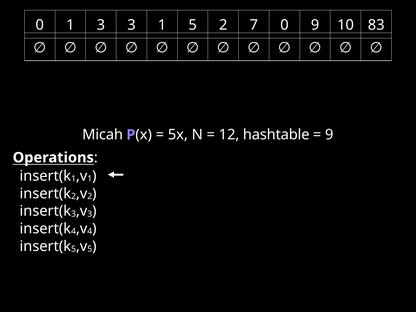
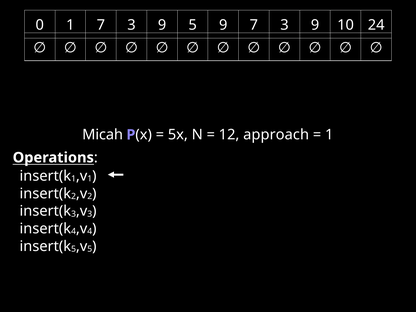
1 3: 3 -> 7 (101, 25)
1: 1 -> 9 (162, 25)
5 2: 2 -> 9 (223, 25)
0: 0 -> 3 (284, 25)
83: 83 -> 24 (376, 25)
hashtable: hashtable -> approach (276, 135)
9: 9 -> 1 (329, 135)
